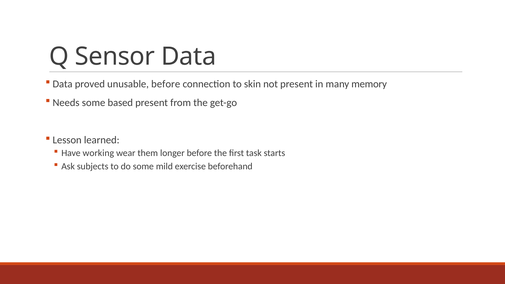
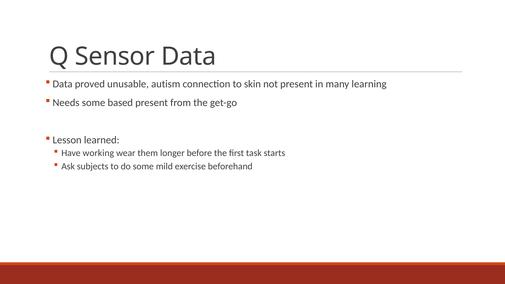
unusable before: before -> autism (166, 84)
memory: memory -> learning (369, 84)
